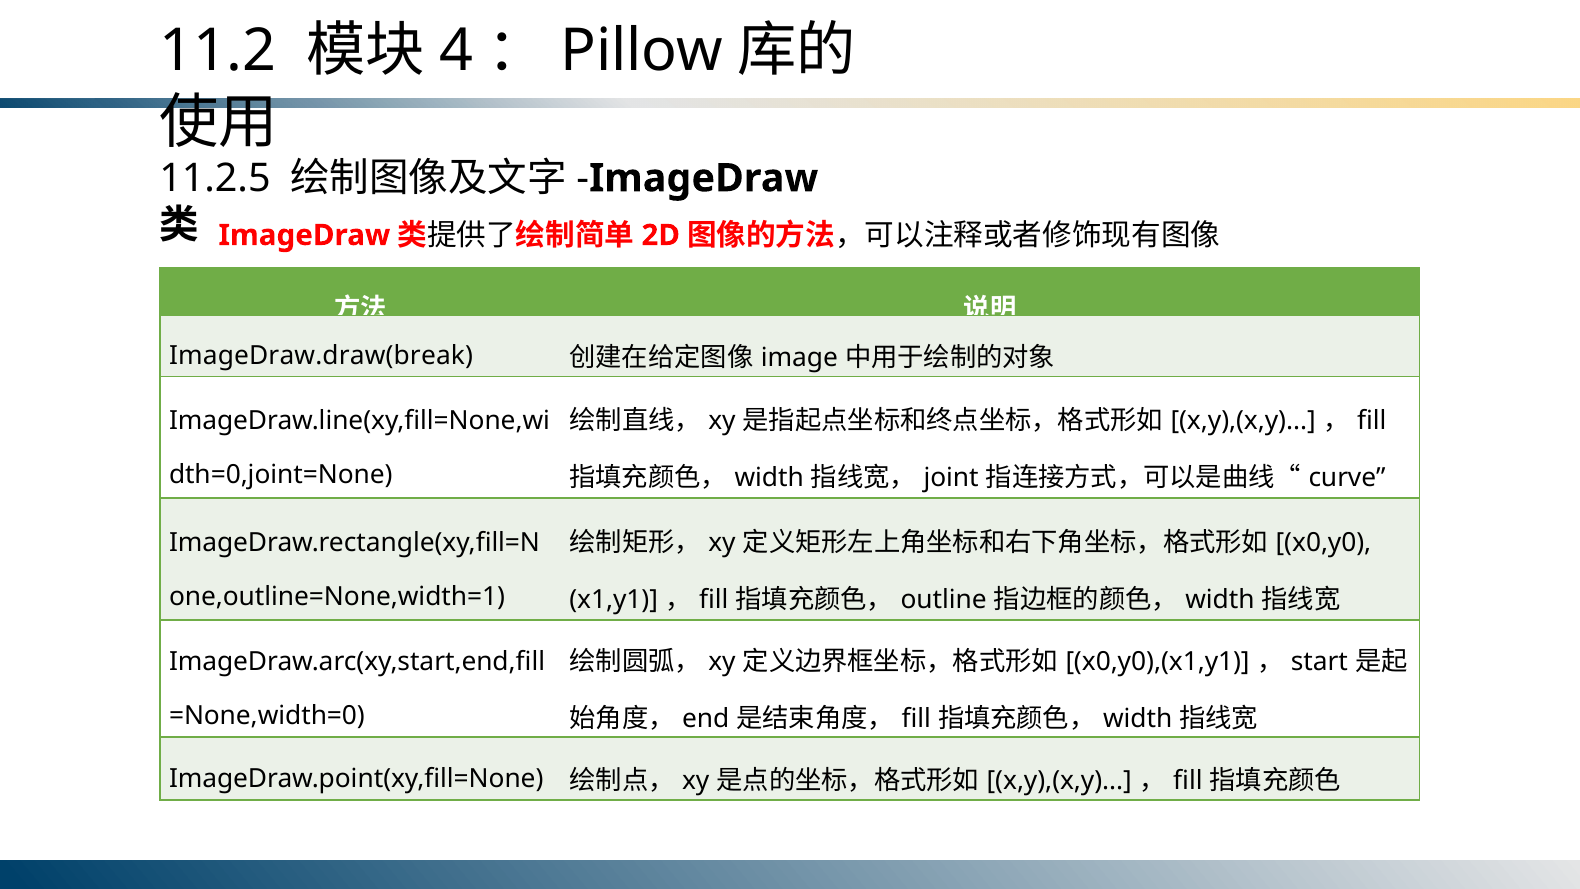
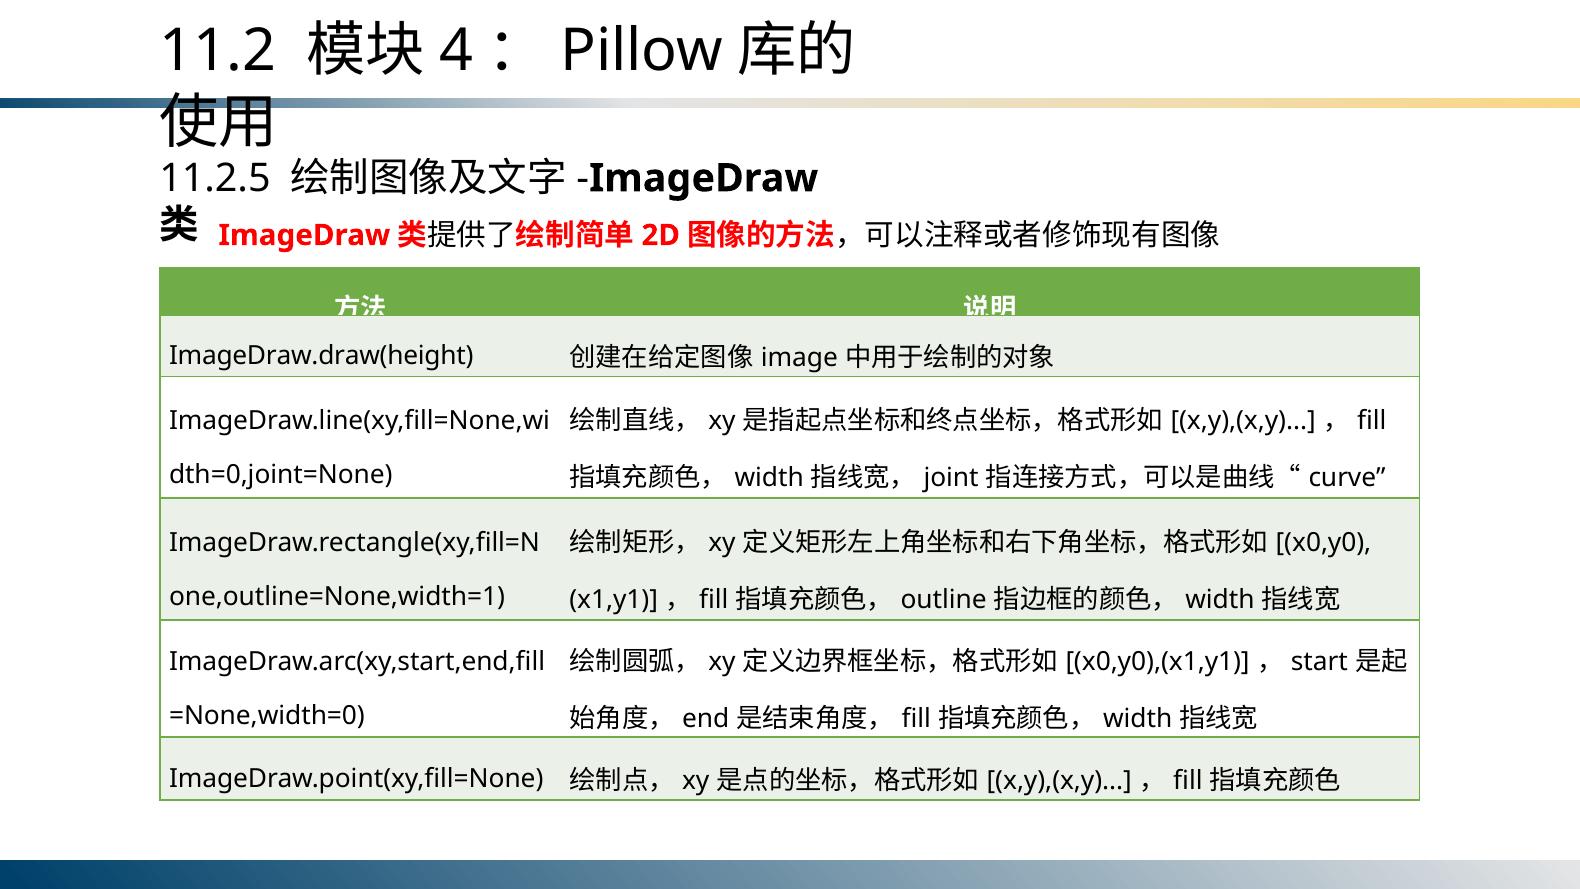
ImageDraw.draw(break: ImageDraw.draw(break -> ImageDraw.draw(height (321, 356)
